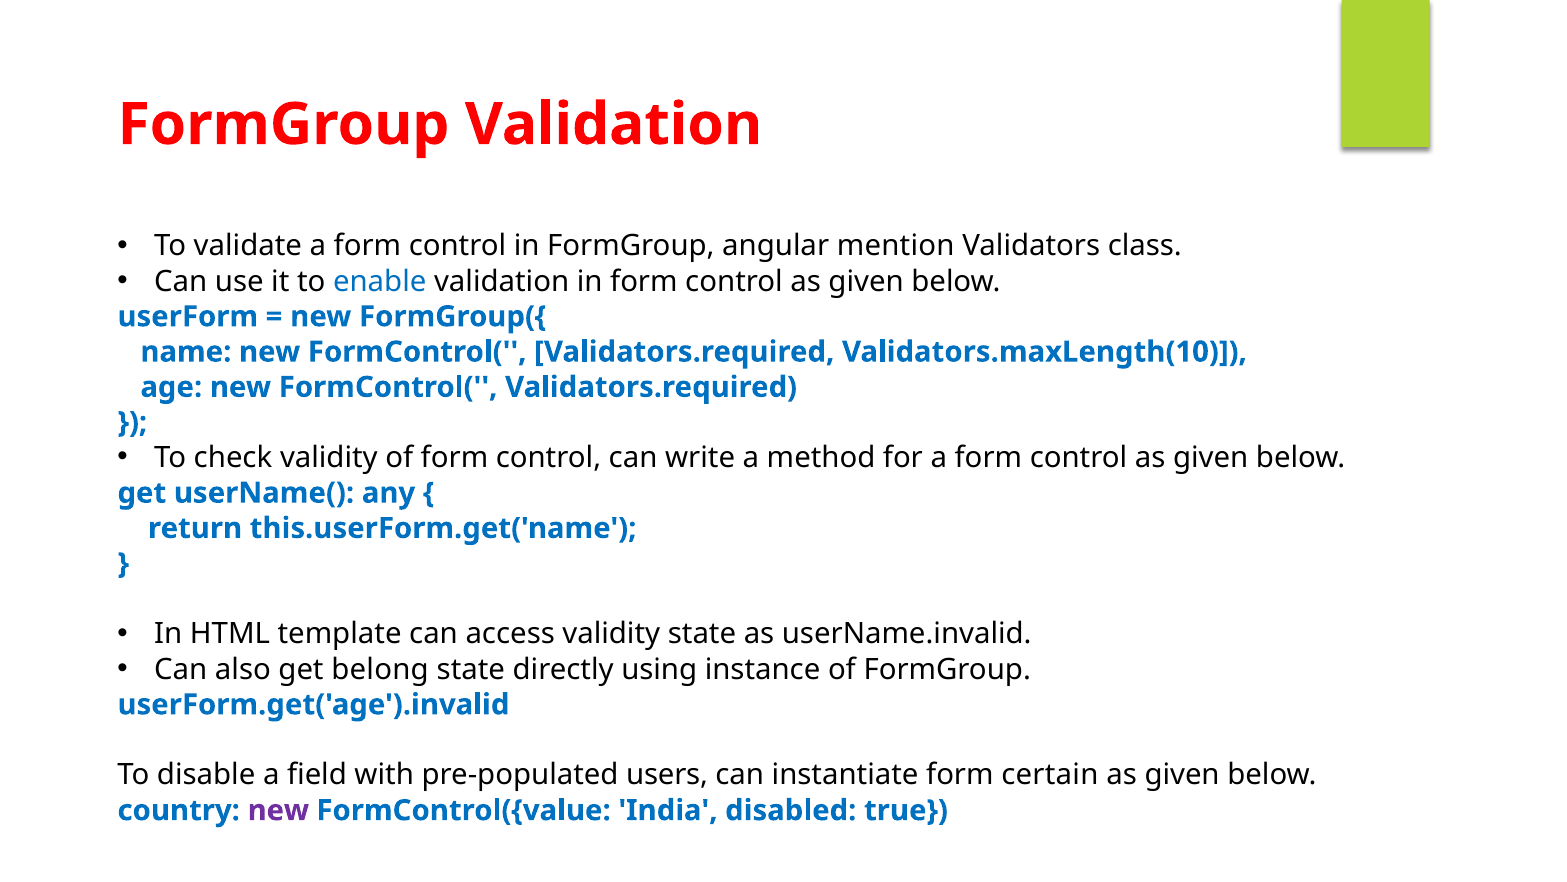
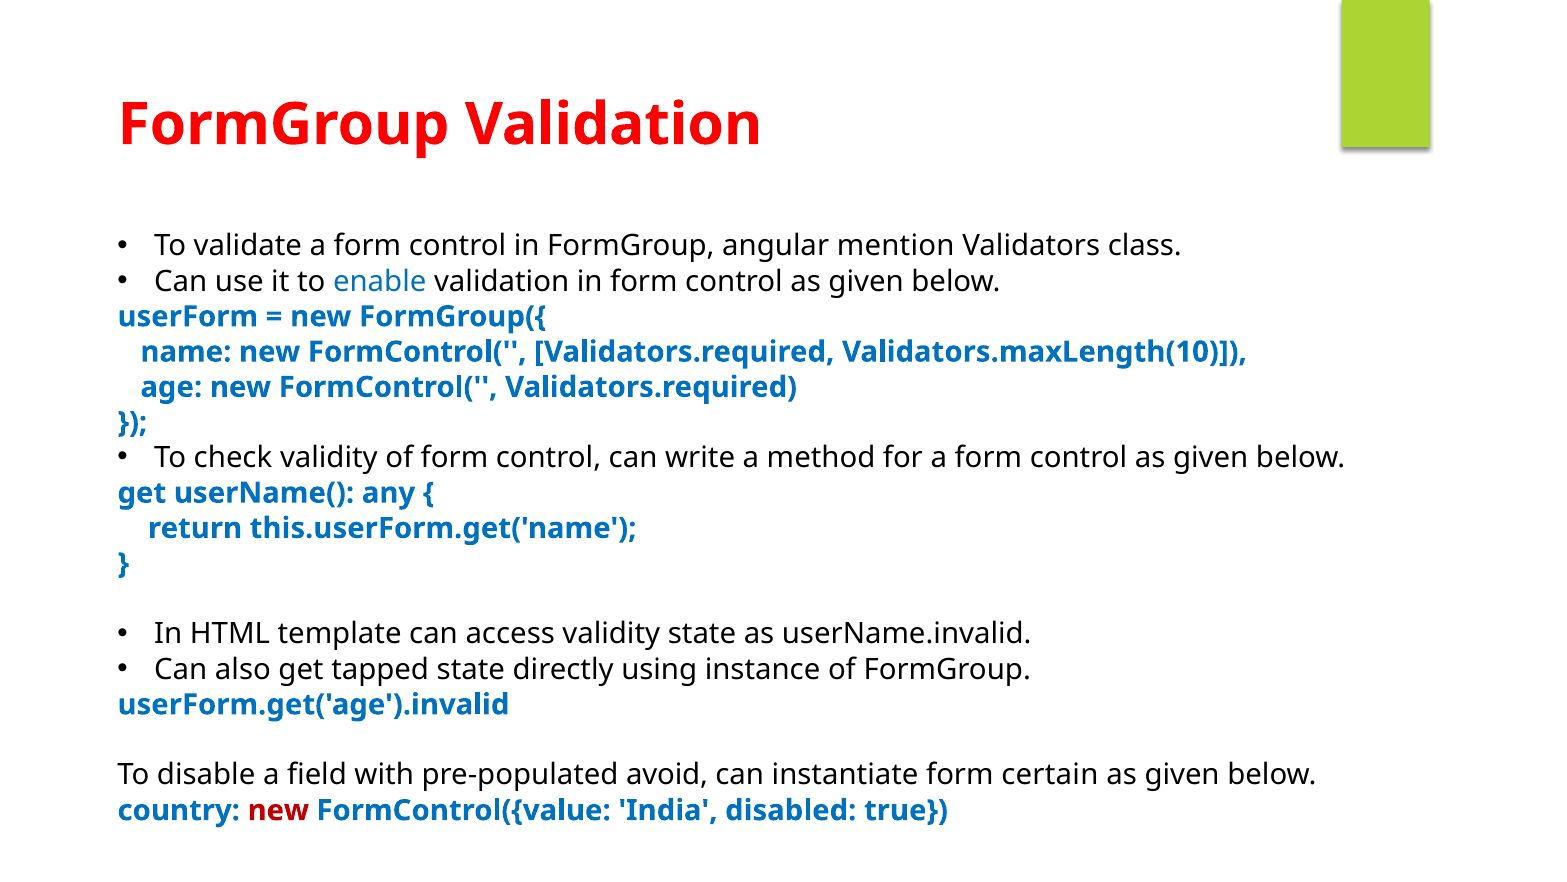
belong: belong -> tapped (380, 669)
users: users -> avoid (667, 775)
new colour: purple -> red (278, 810)
